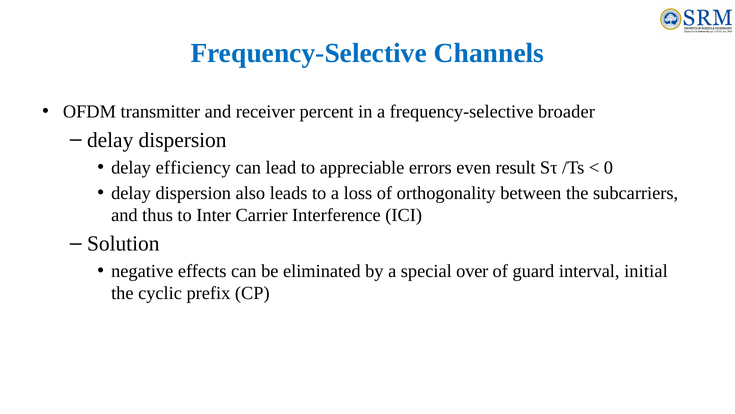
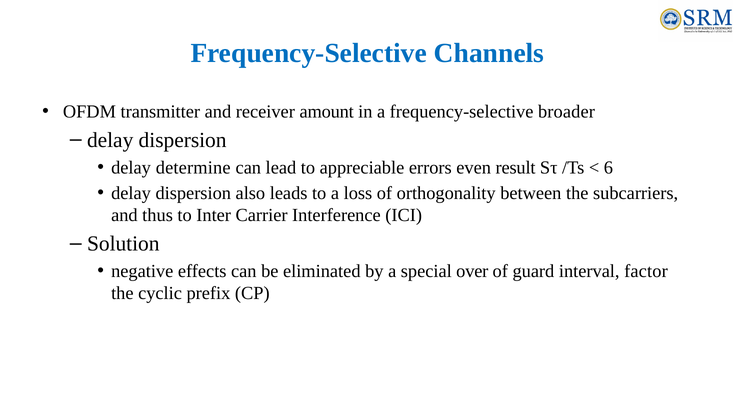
percent: percent -> amount (327, 112)
efficiency: efficiency -> determine (193, 167)
0: 0 -> 6 (608, 167)
initial: initial -> factor (646, 271)
